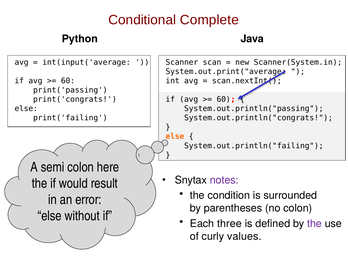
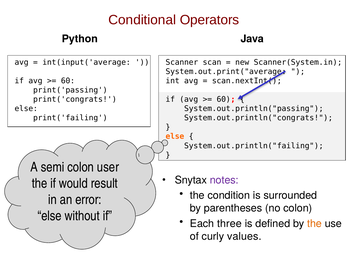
Complete: Complete -> Operators (209, 20)
here: here -> user (108, 167)
the colour: purple -> orange (315, 224)
